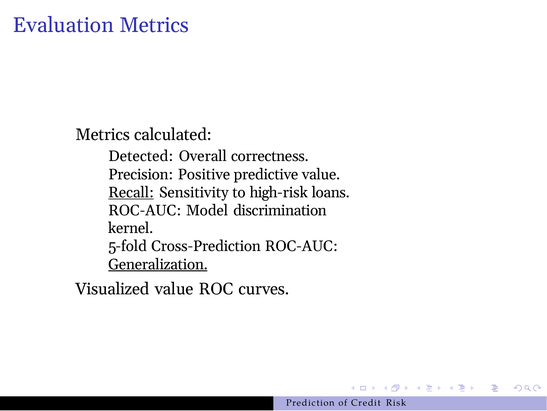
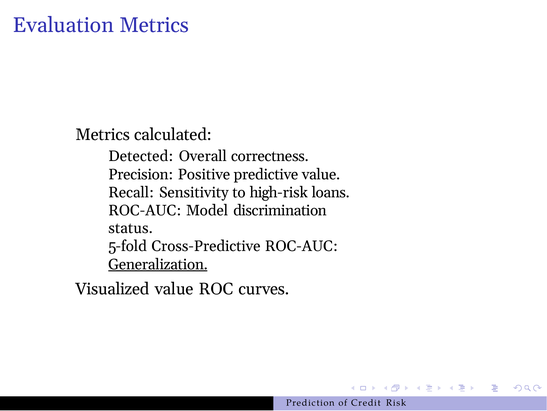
Recall underline: present -> none (131, 192)
kernel: kernel -> status (131, 228)
Cross-Prediction: Cross-Prediction -> Cross-Predictive (206, 246)
